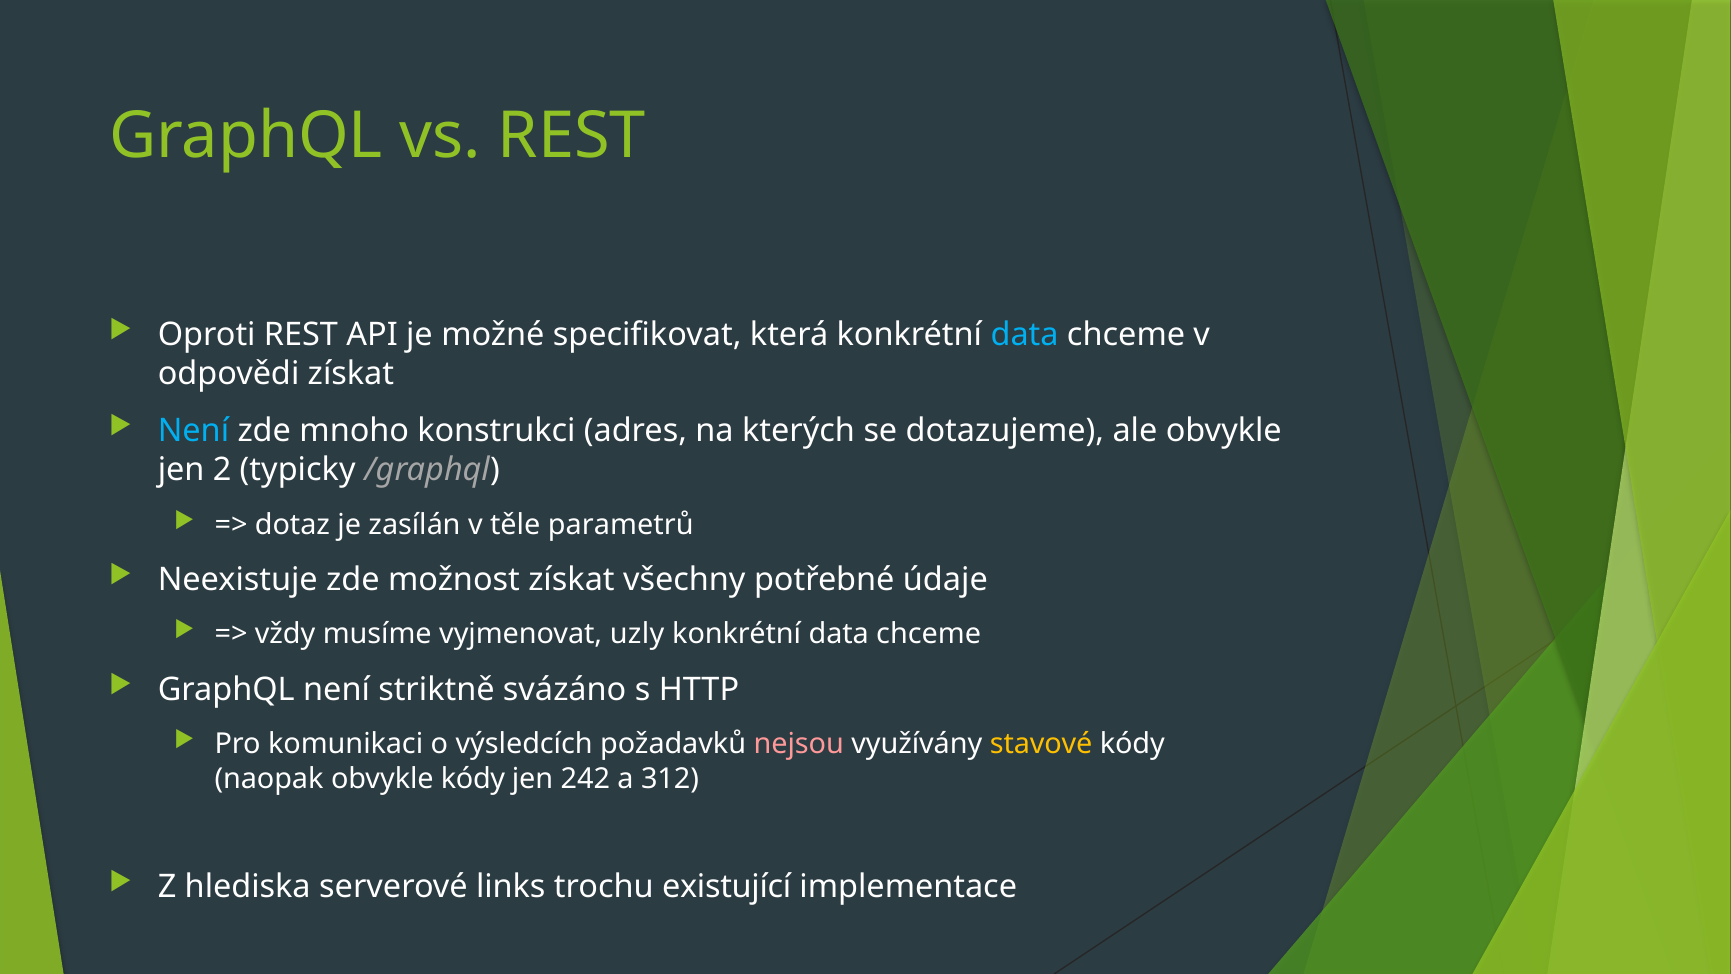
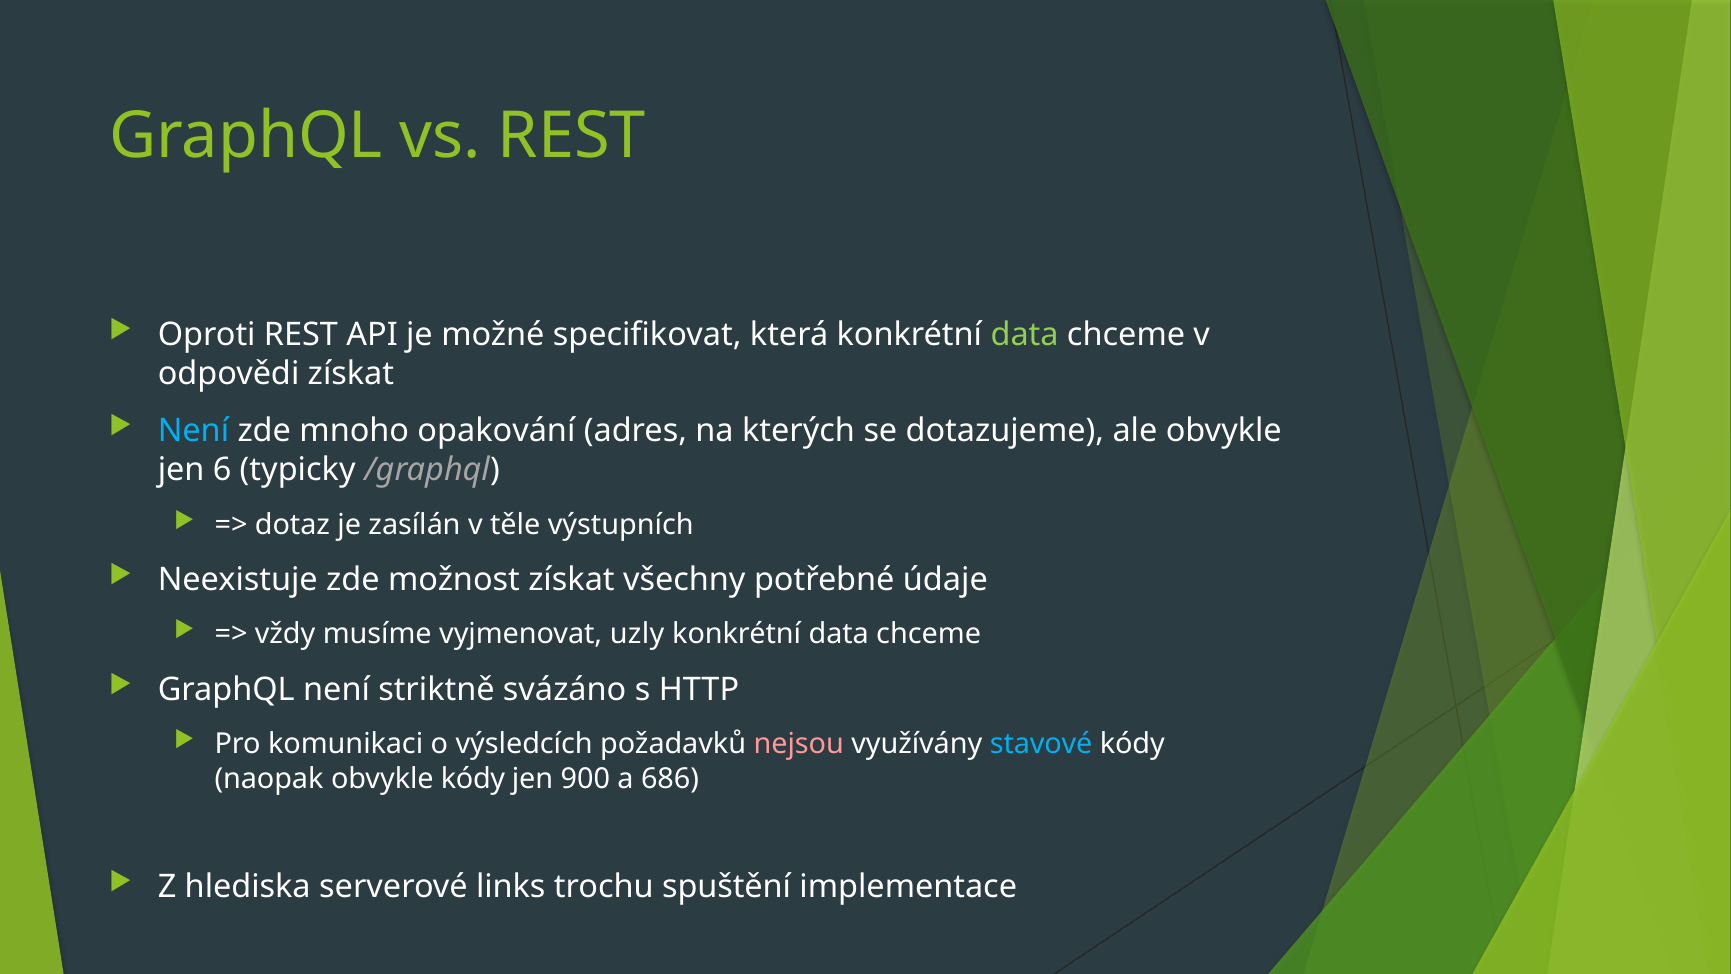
data colour: light blue -> light green (1025, 335)
konstrukci: konstrukci -> opakování (496, 431)
2: 2 -> 6 (222, 470)
parametrů: parametrů -> výstupních (621, 524)
stavové colour: yellow -> light blue (1041, 744)
242: 242 -> 900 (585, 778)
312: 312 -> 686 (670, 778)
existující: existující -> spuštění (727, 886)
